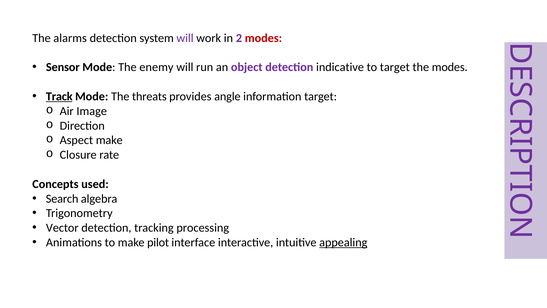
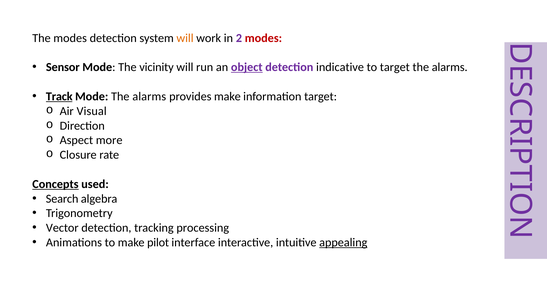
The alarms: alarms -> modes (70, 38)
will colour: purple -> orange (185, 38)
enemy: enemy -> vicinity (157, 67)
object underline: none -> present (247, 67)
modes: modes -> alarms (450, 67)
Mode The threats: threats -> alarms (149, 96)
provides angle: angle -> make (227, 96)
Image: Image -> Visual (92, 111)
Aspect make: make -> more (109, 140)
Concepts underline: none -> present (55, 184)
